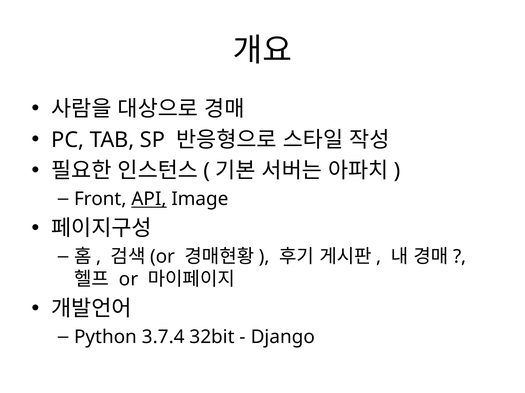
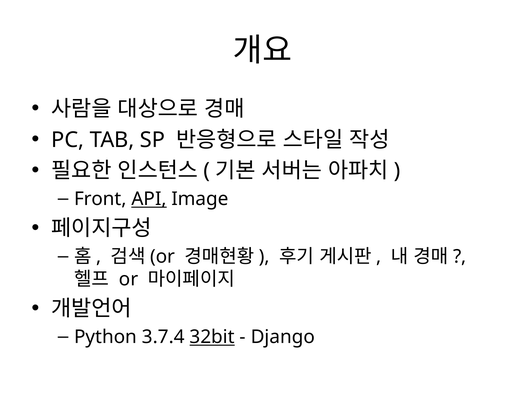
32bit underline: none -> present (212, 338)
